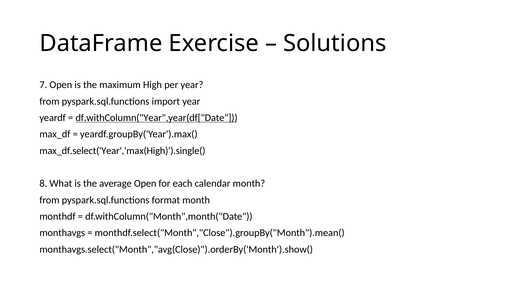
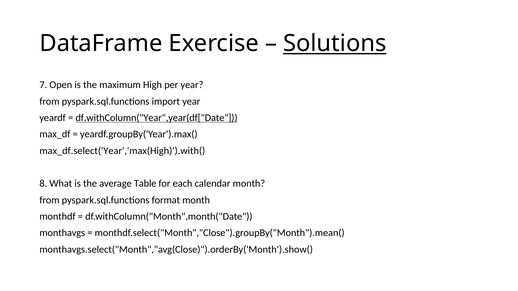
Solutions underline: none -> present (335, 44)
max_df.select('Year','max(High)').single(: max_df.select('Year','max(High)').single( -> max_df.select('Year','max(High)').with( (122, 151)
average Open: Open -> Table (145, 184)
